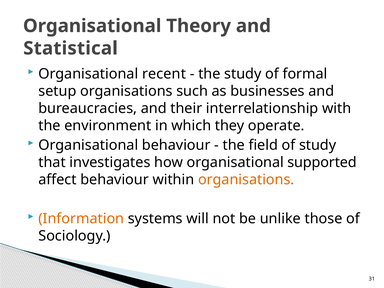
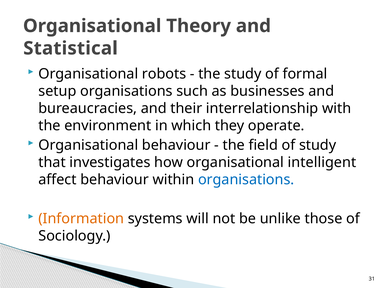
recent: recent -> robots (164, 74)
supported: supported -> intelligent (322, 162)
organisations colour: orange -> blue (246, 180)
